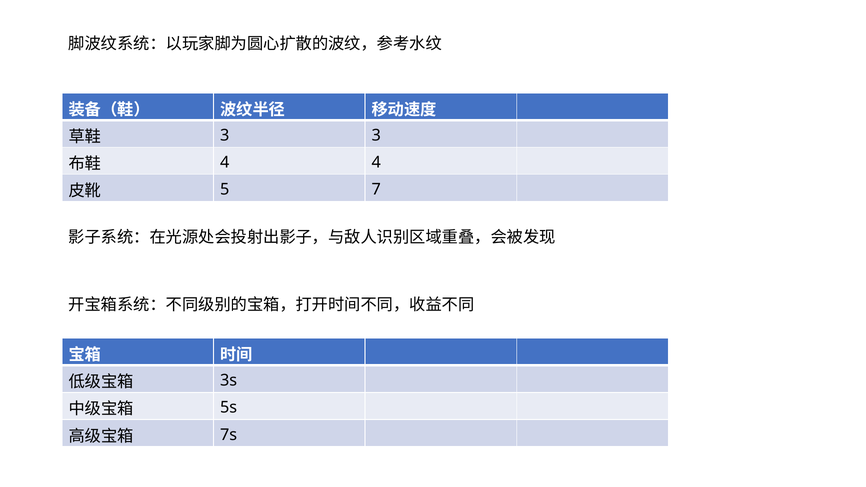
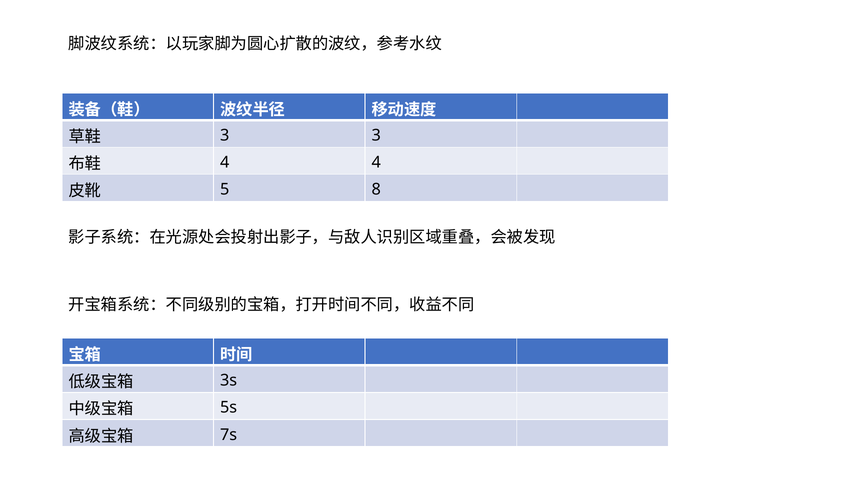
7: 7 -> 8 (376, 190)
